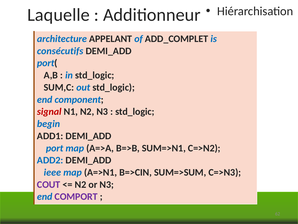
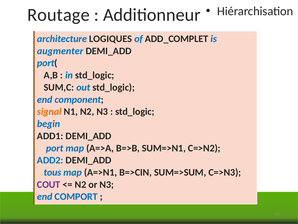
Laquelle: Laquelle -> Routage (58, 15)
APPELANT: APPELANT -> LOGIQUES (111, 39)
consécutifs: consécutifs -> augmenter (60, 51)
signal colour: red -> orange (49, 111)
ieee: ieee -> tous (52, 172)
COMPORT colour: purple -> blue (76, 196)
